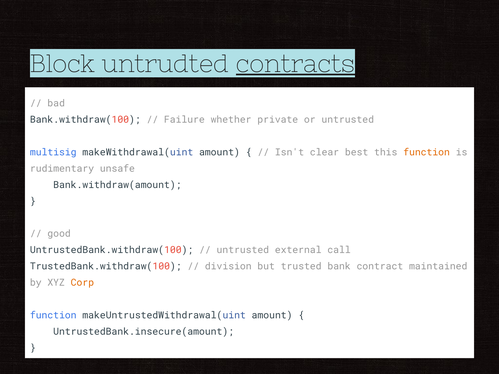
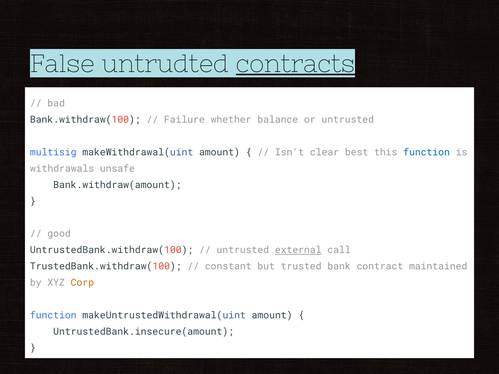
Block: Block -> False (62, 64)
private: private -> balance (278, 120)
function colour: orange -> blue (427, 152)
rudimentary: rudimentary -> withdrawals (62, 169)
external underline: none -> present (298, 250)
division: division -> constant (228, 267)
